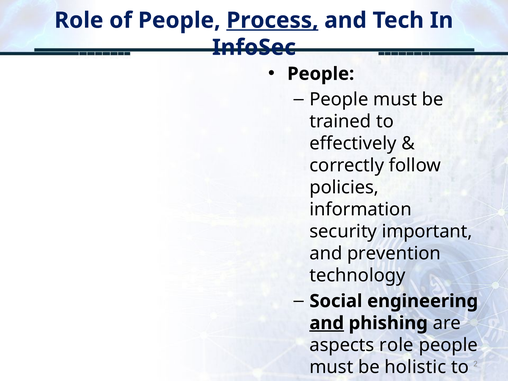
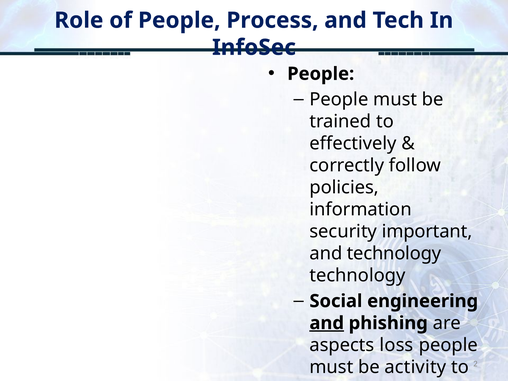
Process underline: present -> none (272, 20)
and prevention: prevention -> technology (394, 253)
aspects role: role -> loss (396, 345)
holistic: holistic -> activity (415, 367)
